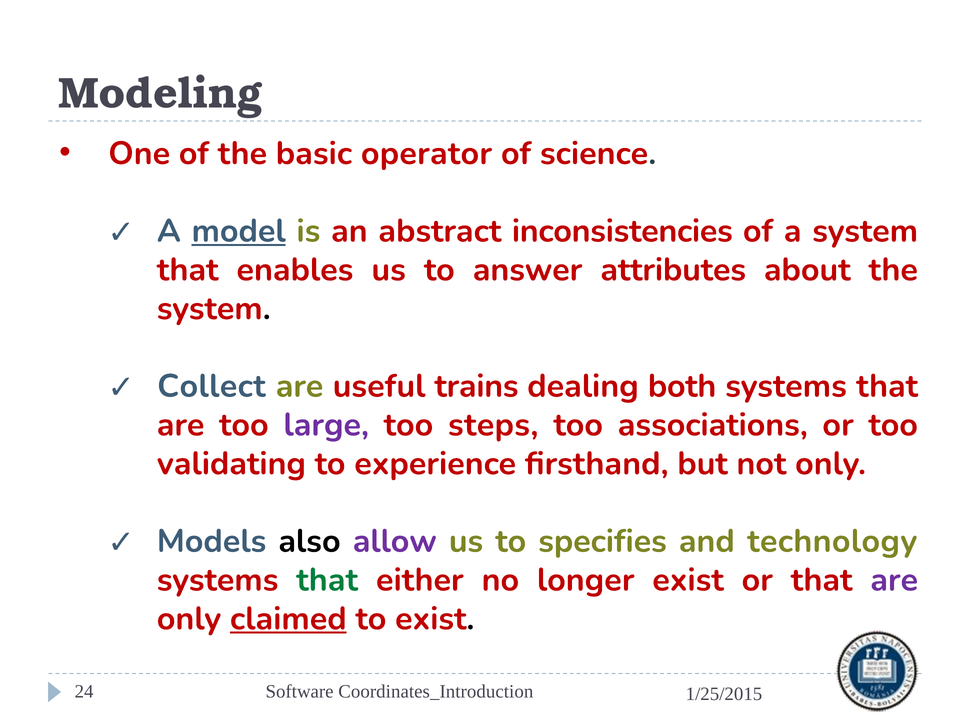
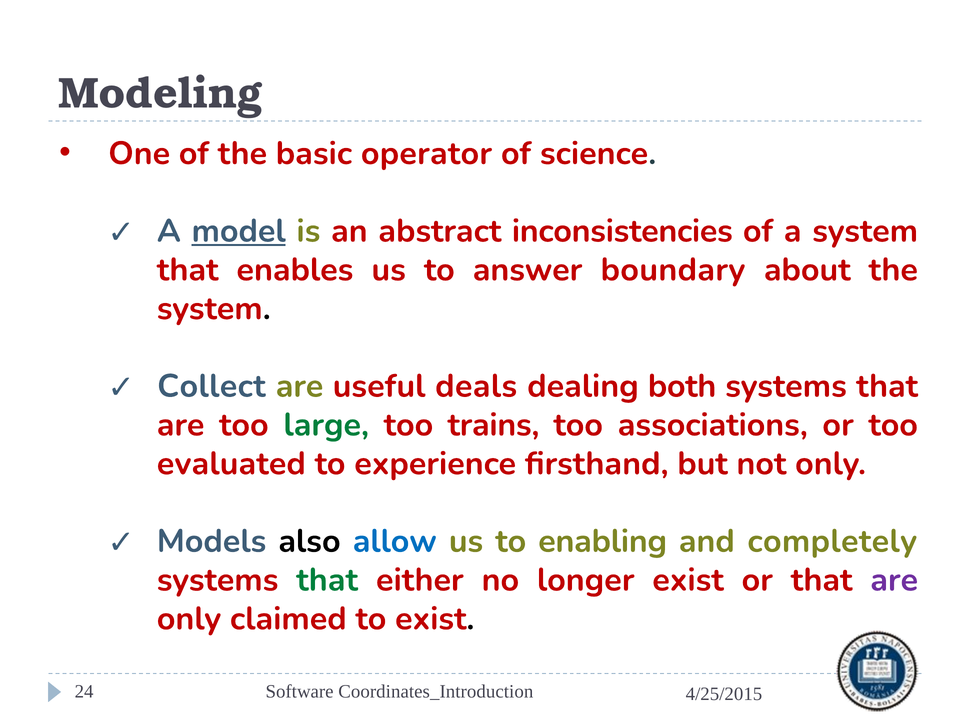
attributes: attributes -> boundary (673, 270)
trains: trains -> deals (476, 386)
large colour: purple -> green (326, 425)
steps: steps -> trains (493, 425)
validating: validating -> evaluated (231, 464)
allow colour: purple -> blue (395, 541)
specifies: specifies -> enabling (603, 541)
technology: technology -> completely (832, 541)
claimed underline: present -> none (288, 619)
1/25/2015: 1/25/2015 -> 4/25/2015 (724, 694)
